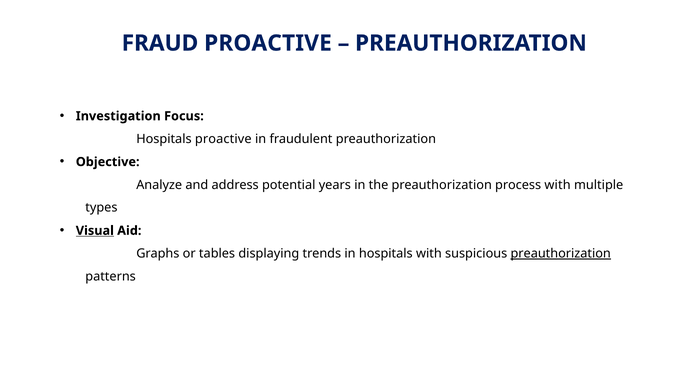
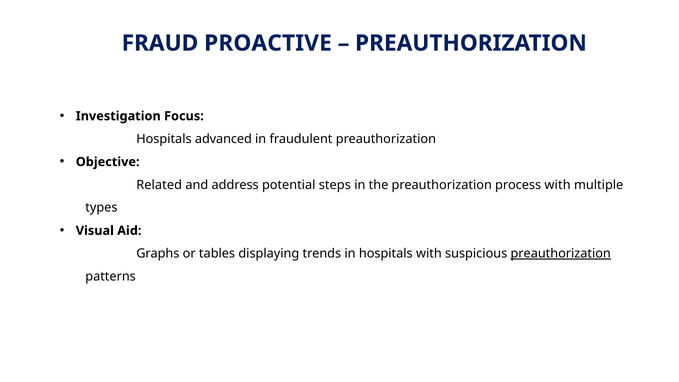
Hospitals proactive: proactive -> advanced (223, 139)
Analyze: Analyze -> Related (159, 185)
years: years -> steps (335, 185)
Visual underline: present -> none (95, 231)
